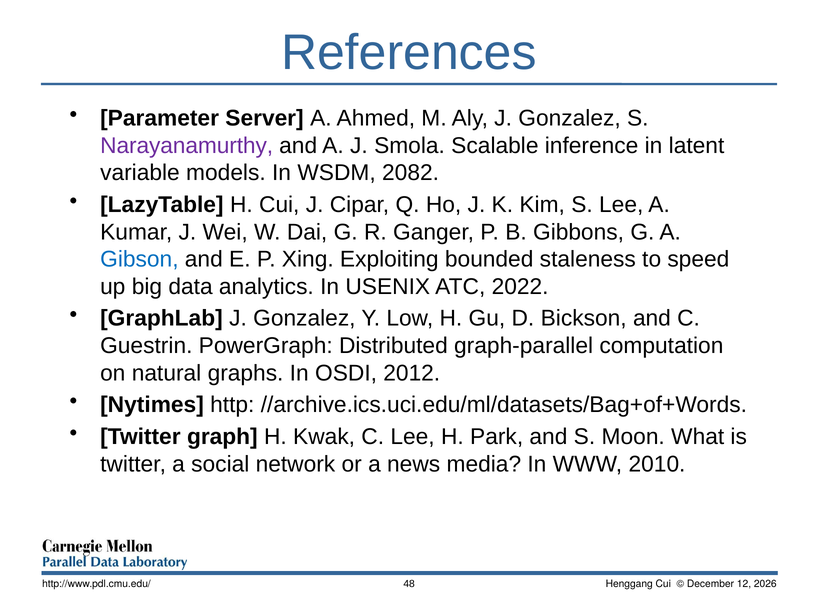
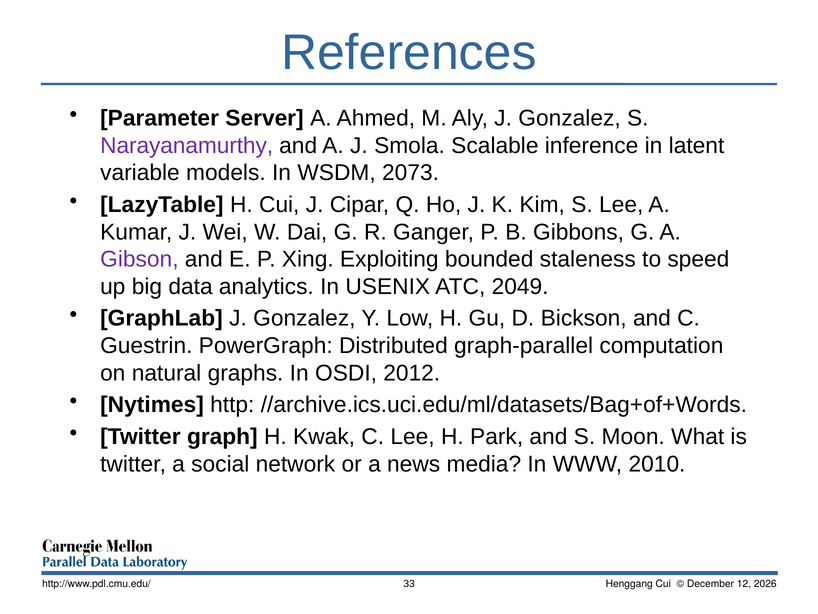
2082: 2082 -> 2073 (411, 173)
Gibson colour: blue -> purple (139, 259)
2022: 2022 -> 2049 (520, 286)
48: 48 -> 33 (409, 583)
